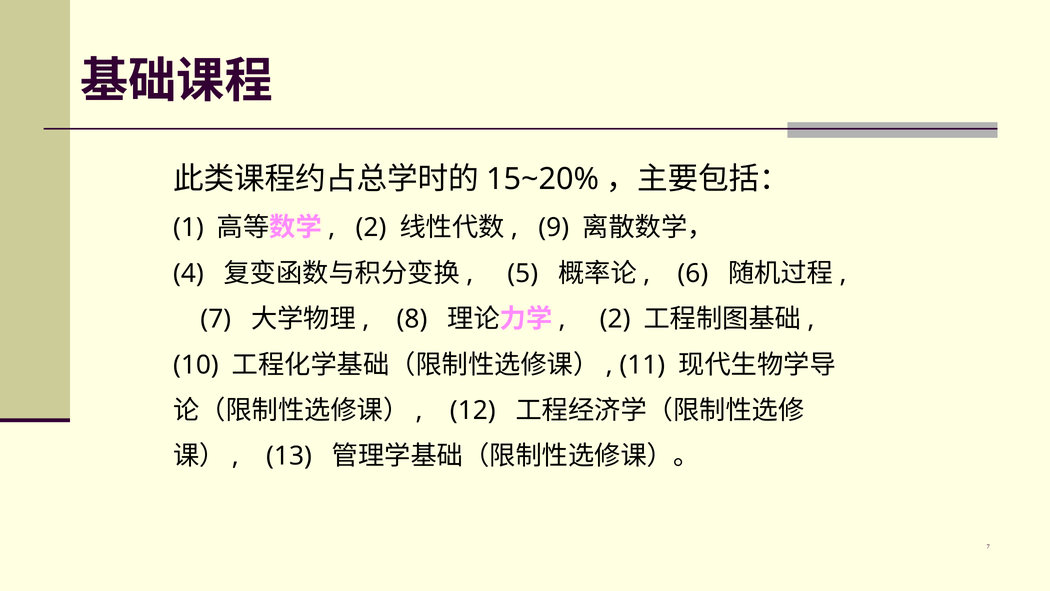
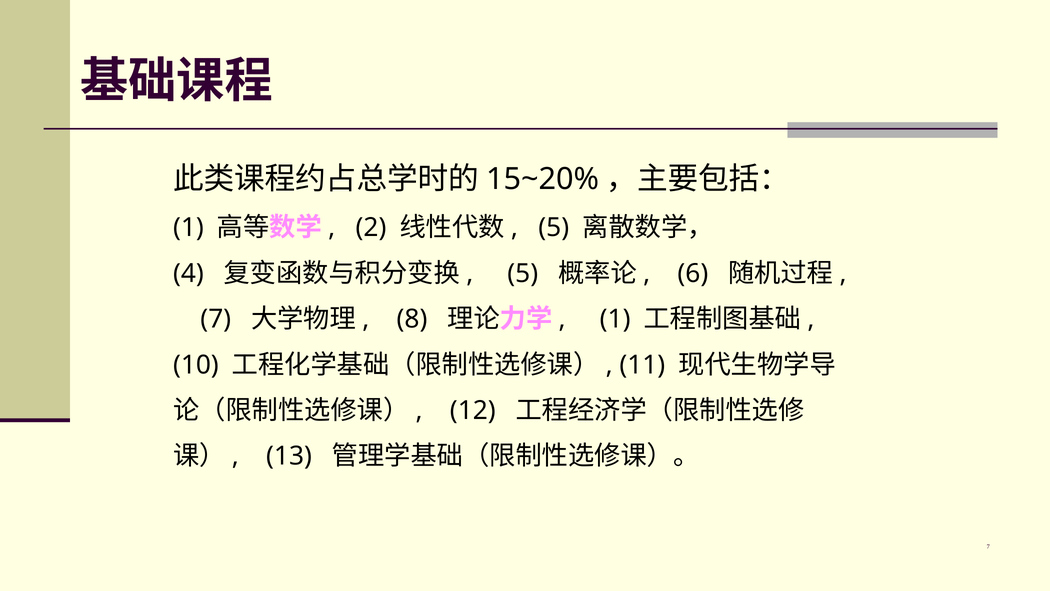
9: 9 -> 5 (554, 228)
2: 2 -> 1 (615, 319)
